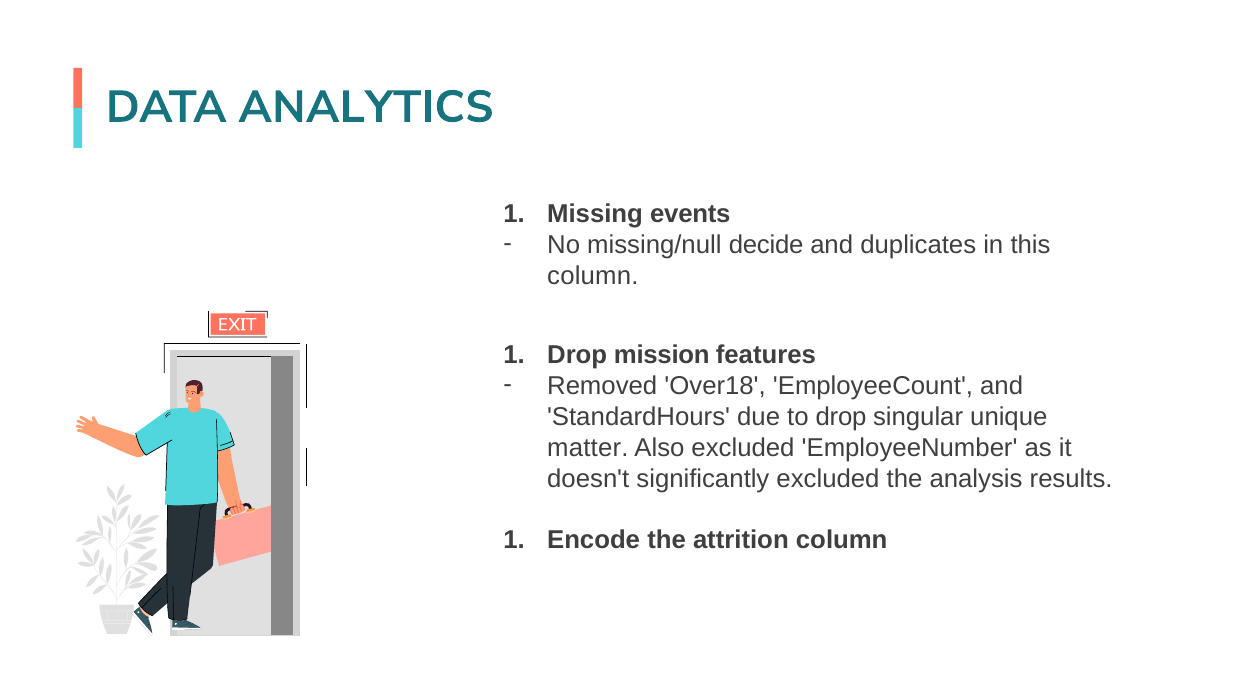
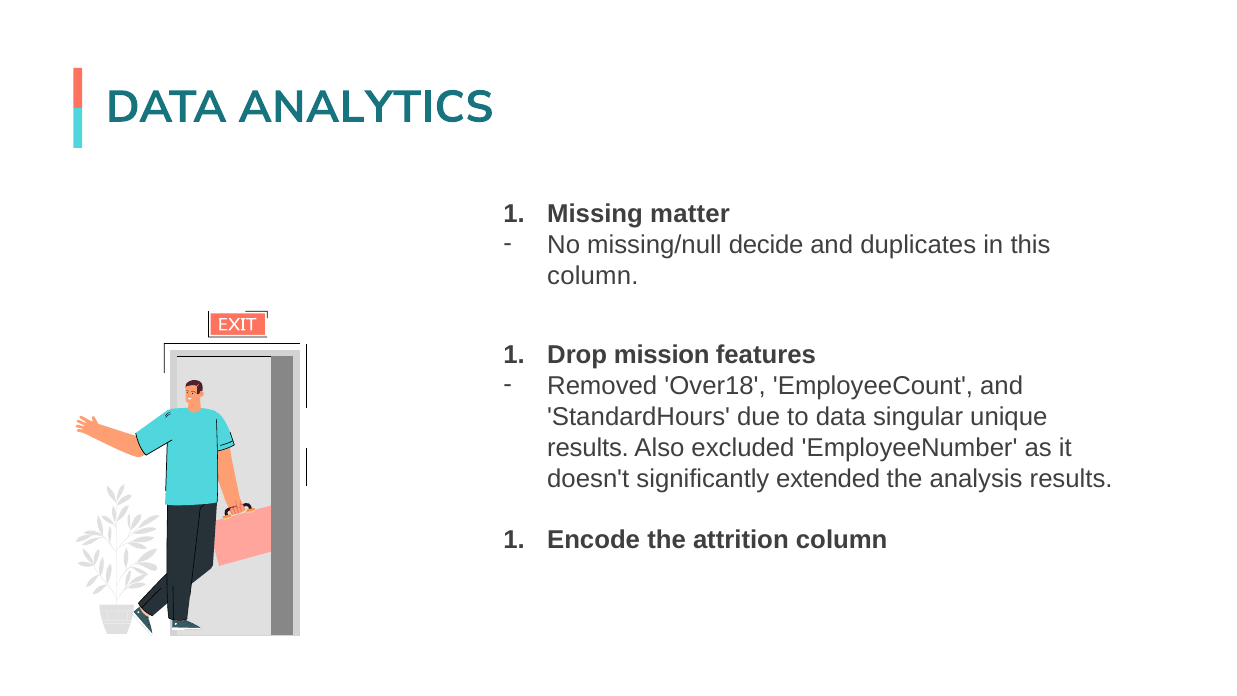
events: events -> matter (690, 214)
to drop: drop -> data (841, 417)
matter: matter -> results (588, 448)
significantly excluded: excluded -> extended (828, 478)
